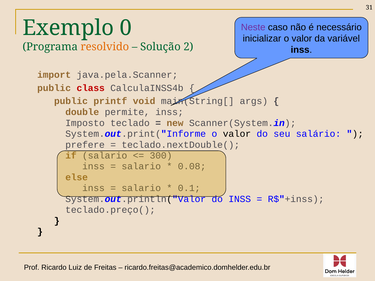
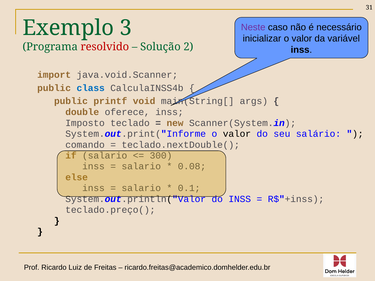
0: 0 -> 3 (126, 28)
resolvido colour: orange -> red (105, 47)
java.pela.Scanner: java.pela.Scanner -> java.void.Scanner (127, 75)
class colour: red -> blue (91, 88)
permite: permite -> oferece (127, 112)
prefere: prefere -> comando (85, 145)
